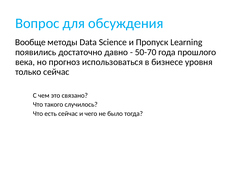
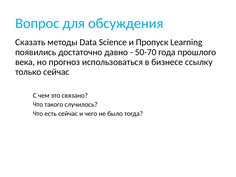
Вообще: Вообще -> Сказать (30, 42)
уровня: уровня -> ссылку (199, 62)
